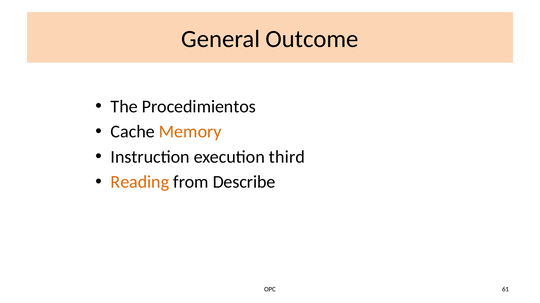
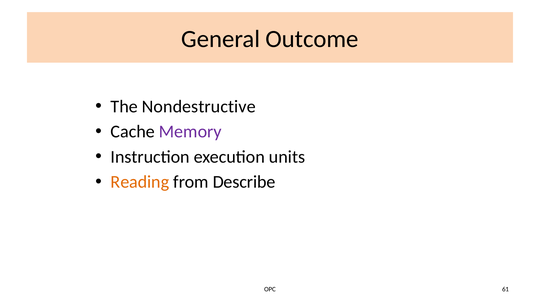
Procedimientos: Procedimientos -> Nondestructive (199, 107)
Memory colour: orange -> purple (190, 132)
third: third -> units (287, 157)
